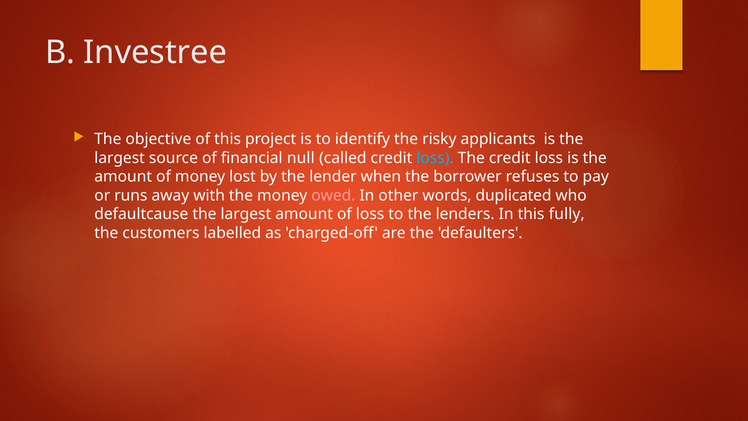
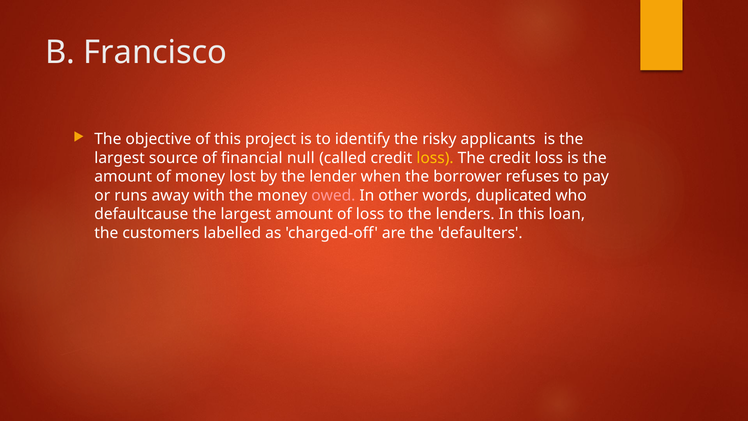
Investree: Investree -> Francisco (155, 53)
loss colour: light blue -> yellow (435, 158)
fully: fully -> loan (567, 214)
